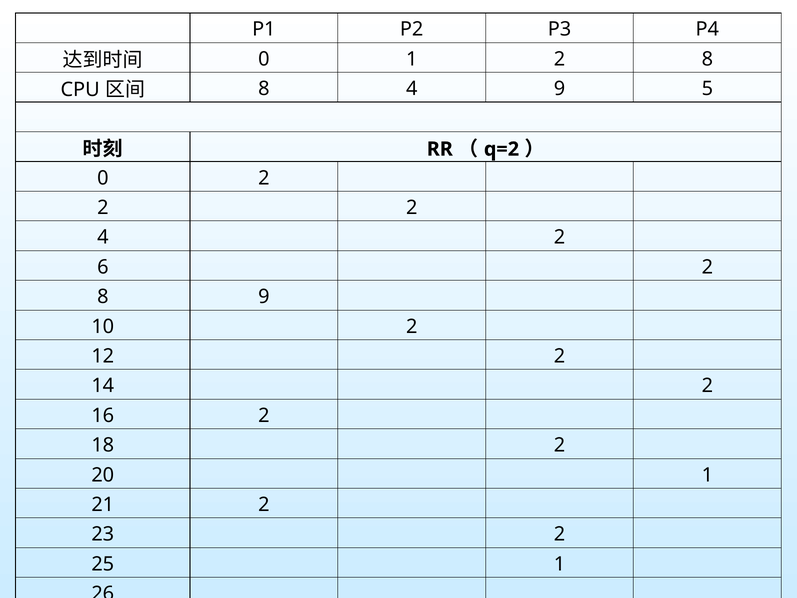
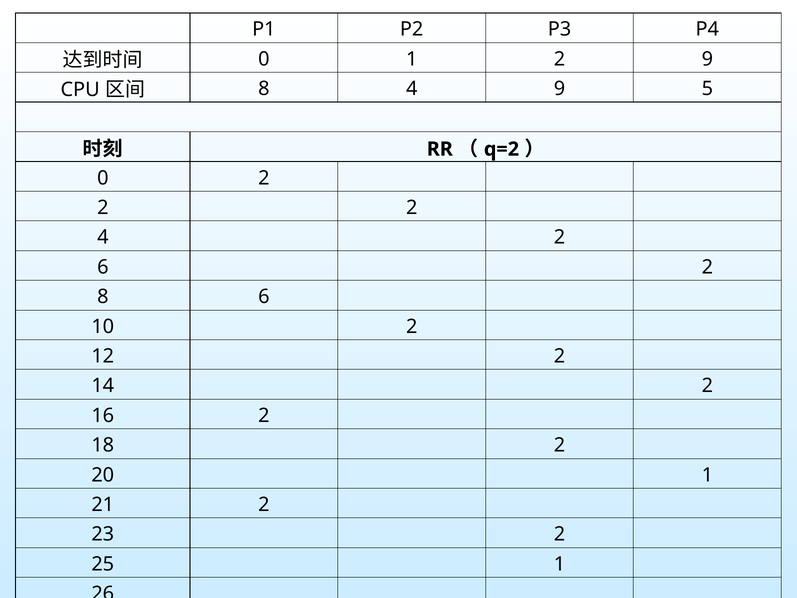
1 2 8: 8 -> 9 (707, 59)
8 9: 9 -> 6 (264, 297)
